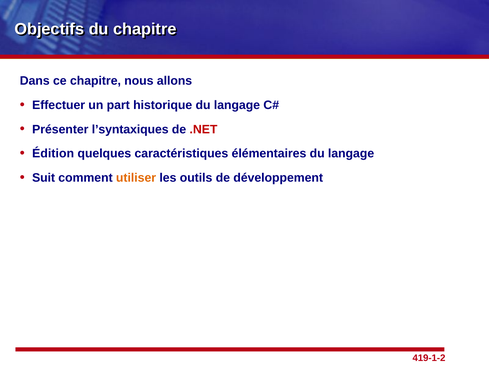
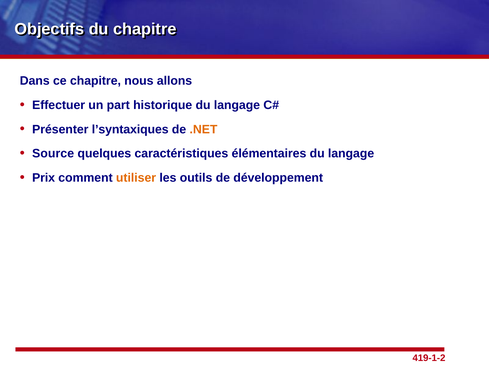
.NET colour: red -> orange (203, 129)
Édition: Édition -> Source (53, 153)
Suit: Suit -> Prix (44, 178)
